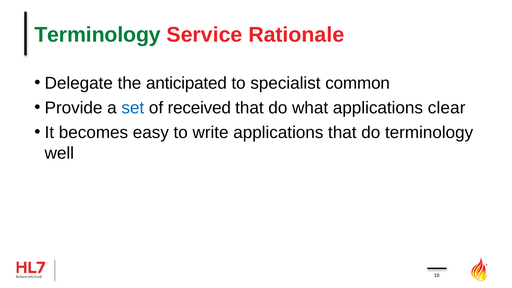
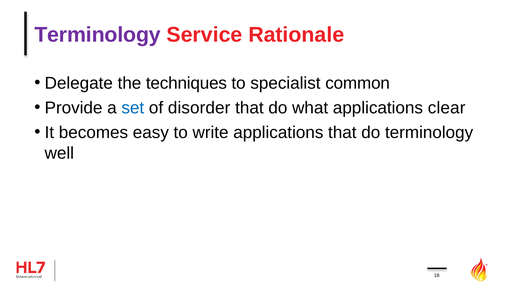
Terminology colour: green -> purple (98, 35)
anticipated: anticipated -> techniques (186, 83)
received: received -> disorder (199, 108)
